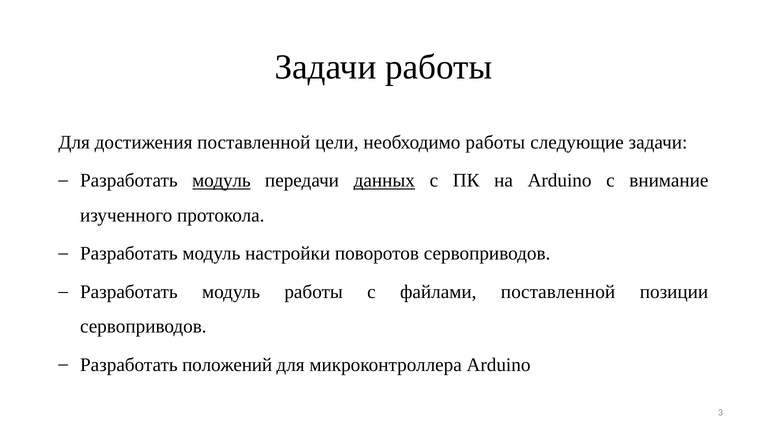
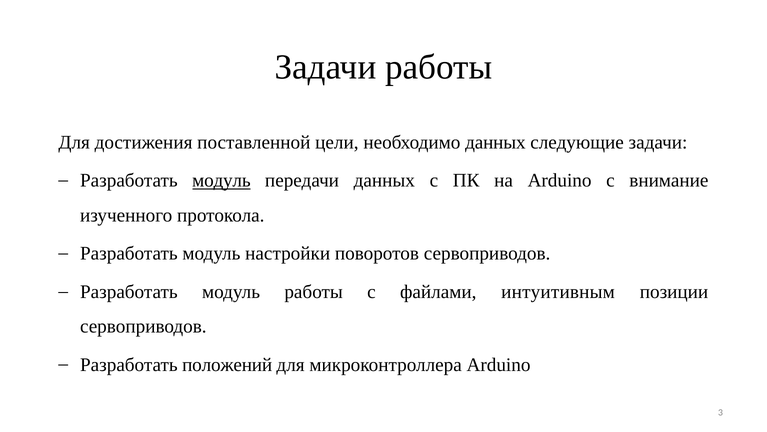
необходимо работы: работы -> данных (495, 142)
данных underline: present -> none (384, 180)
файлами поставленной: поставленной -> интуитивным (558, 292)
